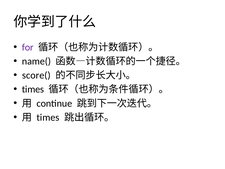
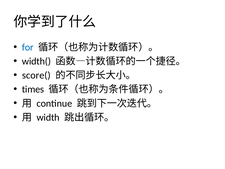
for colour: purple -> blue (28, 47)
name(: name( -> width( (36, 61)
times: times -> width (48, 117)
